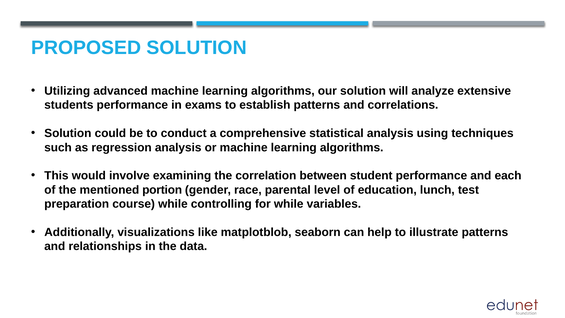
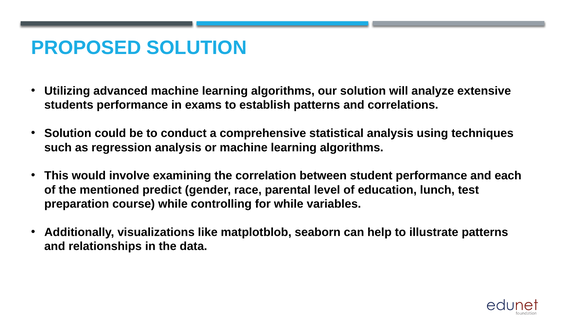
portion: portion -> predict (162, 190)
